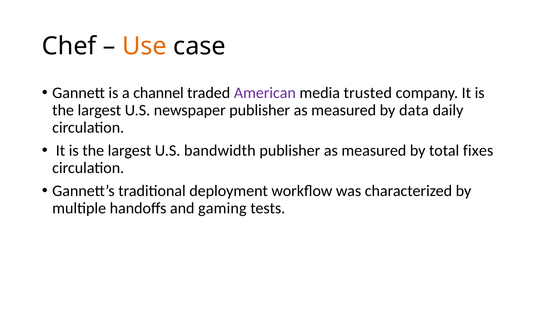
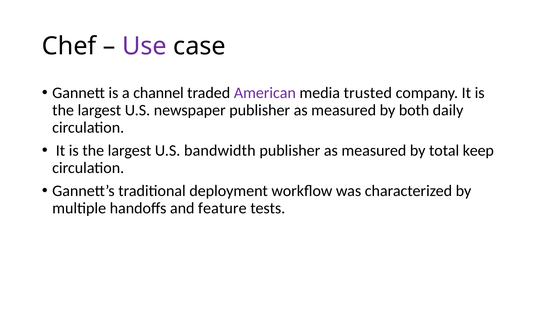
Use colour: orange -> purple (144, 46)
data: data -> both (414, 110)
fixes: fixes -> keep (478, 151)
gaming: gaming -> feature (222, 208)
